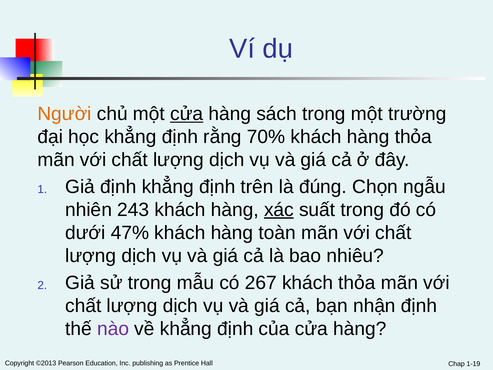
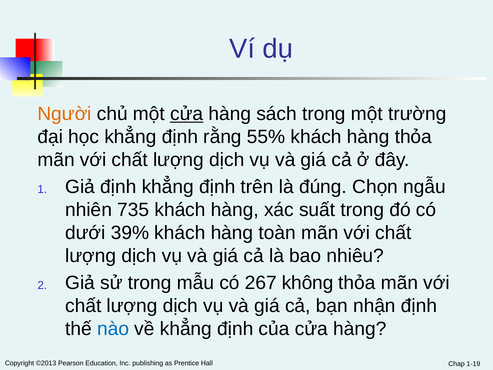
70%: 70% -> 55% (266, 137)
243: 243 -> 735 (133, 210)
xác underline: present -> none (279, 210)
47%: 47% -> 39% (130, 233)
267 khách: khách -> không (308, 283)
nào colour: purple -> blue (113, 329)
